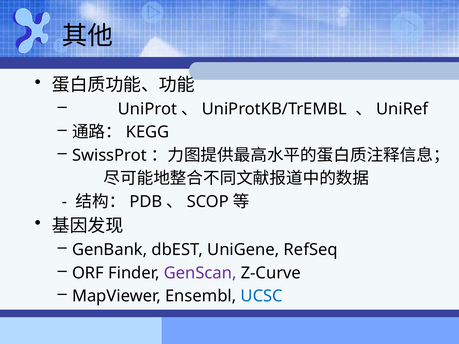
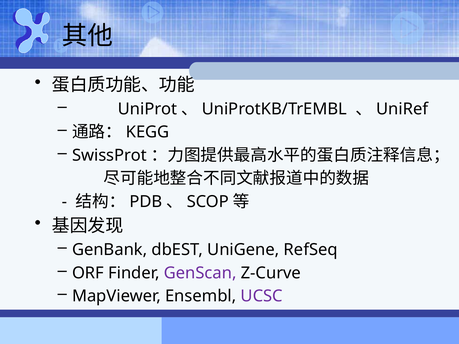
UCSC colour: blue -> purple (262, 296)
